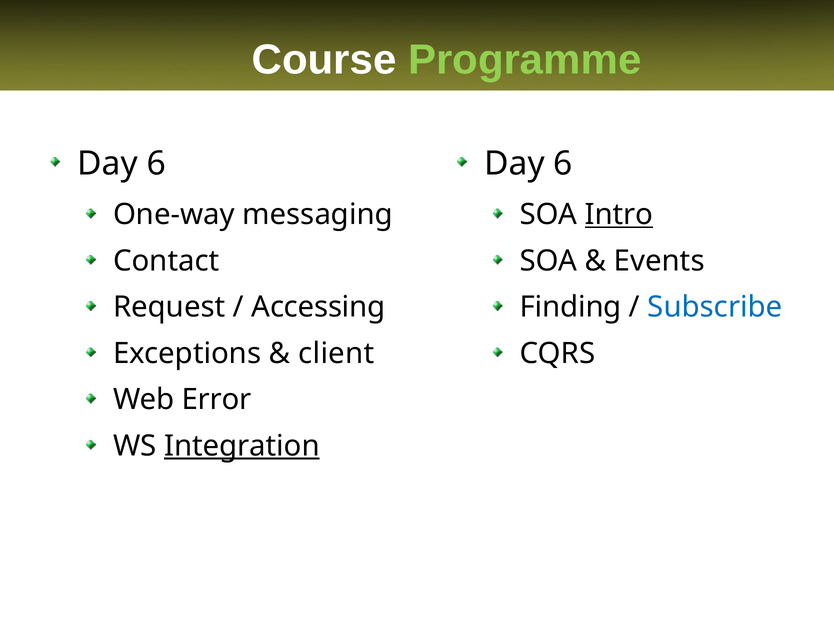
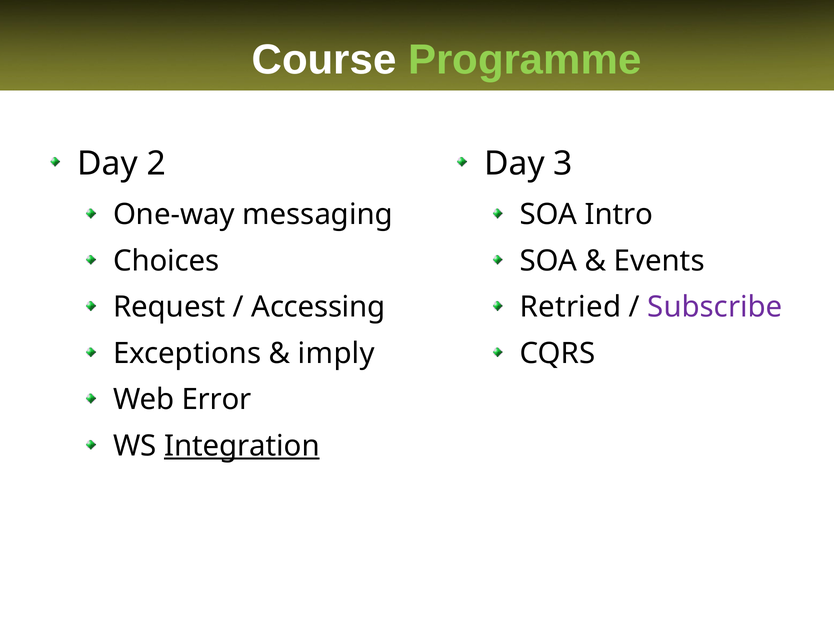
6: 6 -> 2 (156, 164)
6: 6 -> 3 (563, 164)
Intro underline: present -> none (619, 214)
Contact: Contact -> Choices (166, 261)
Finding: Finding -> Retried (571, 307)
Subscribe colour: blue -> purple (715, 307)
client: client -> imply (336, 353)
